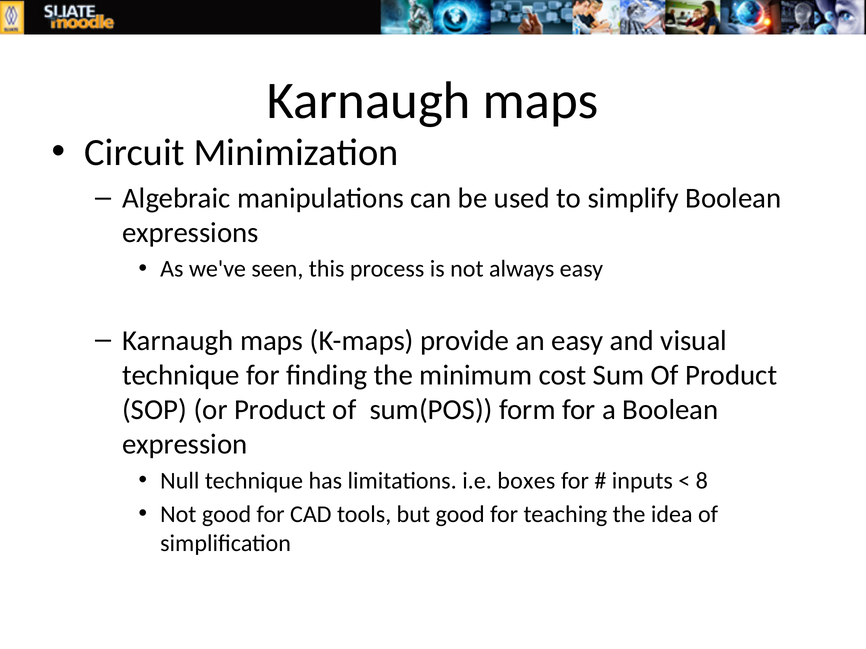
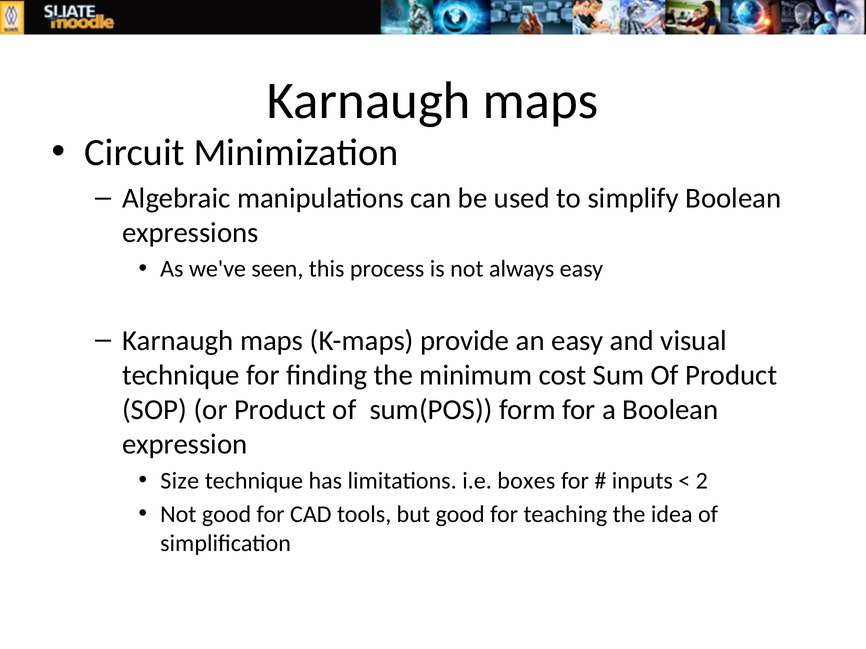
Null: Null -> Size (180, 481)
8: 8 -> 2 (702, 481)
